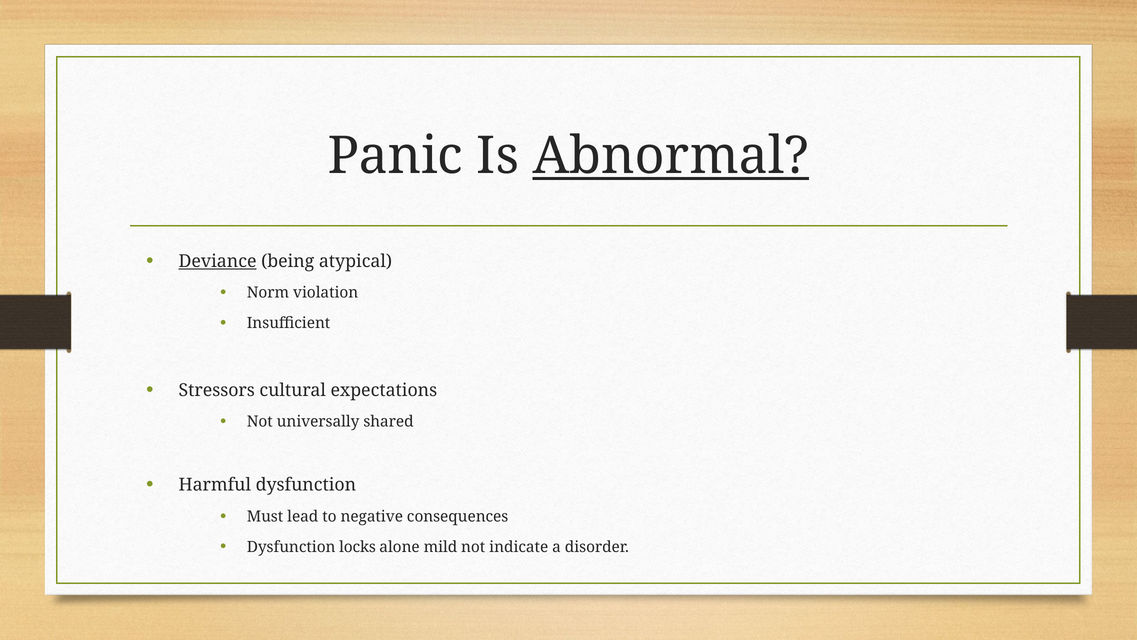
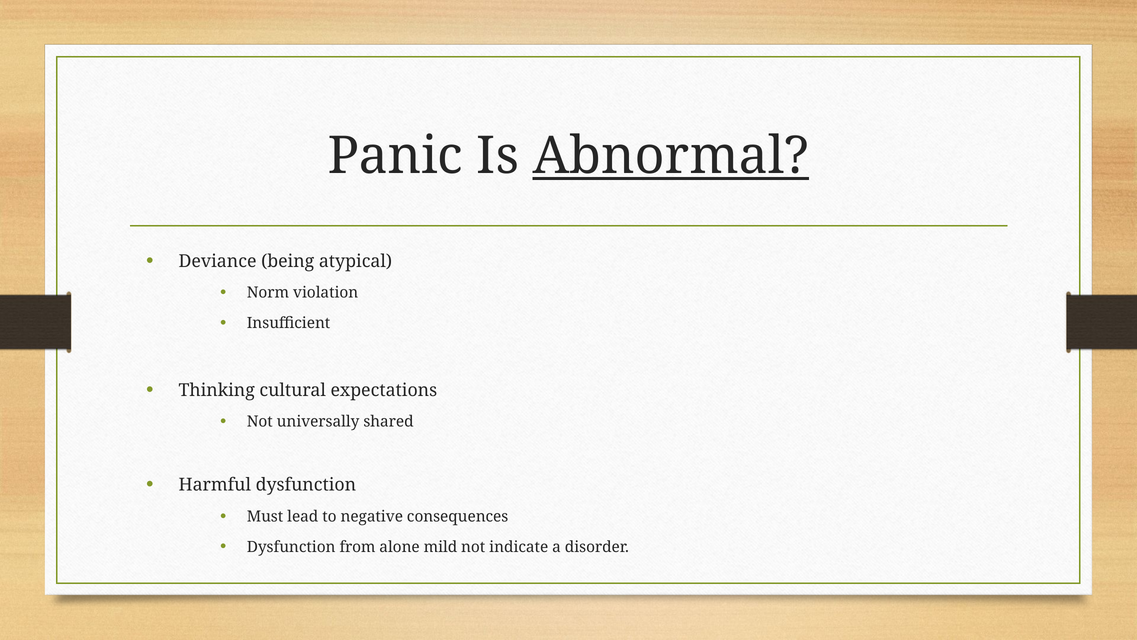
Deviance underline: present -> none (218, 261)
Stressors: Stressors -> Thinking (217, 390)
locks: locks -> from (358, 547)
